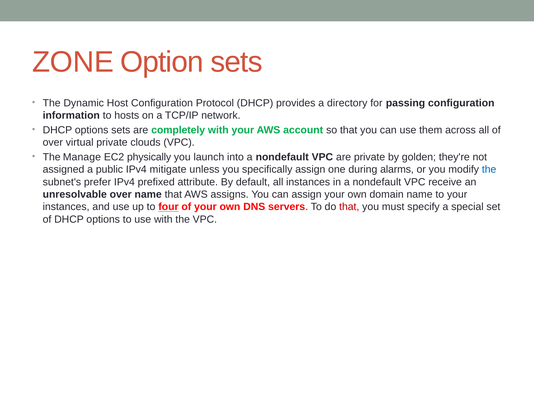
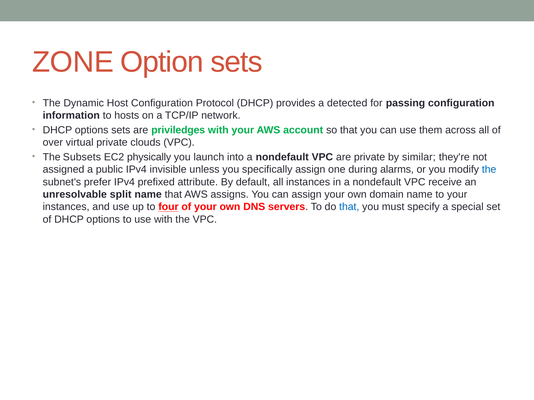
directory: directory -> detected (347, 103)
completely: completely -> priviledges (178, 130)
Manage: Manage -> Subsets (82, 157)
golden: golden -> similar (419, 157)
mitigate: mitigate -> invisible (168, 170)
unresolvable over: over -> split (121, 195)
that colour: red -> blue (349, 207)
